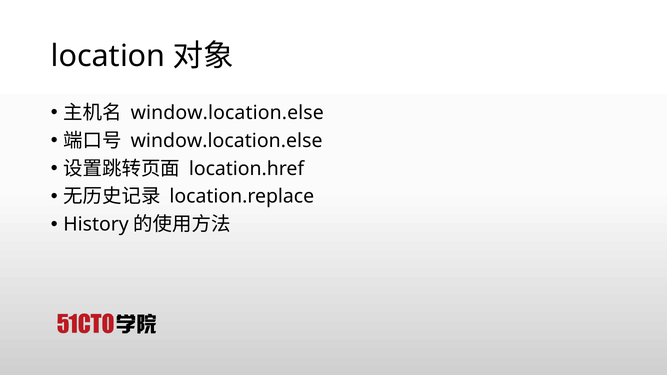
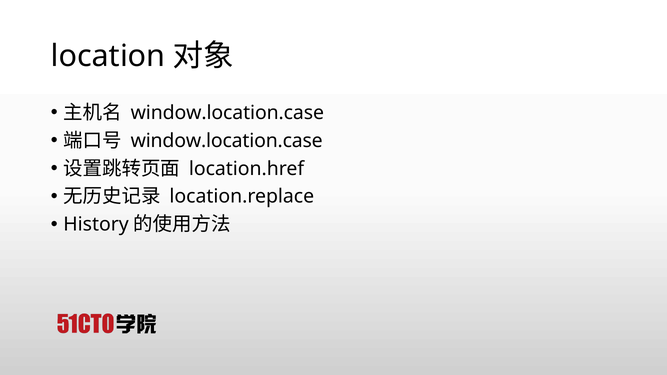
window.location.else: window.location.else -> window.location.case (227, 113)
window.location.else: window.location.else -> window.location.case (227, 141)
